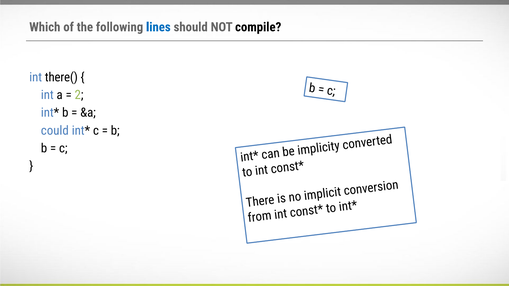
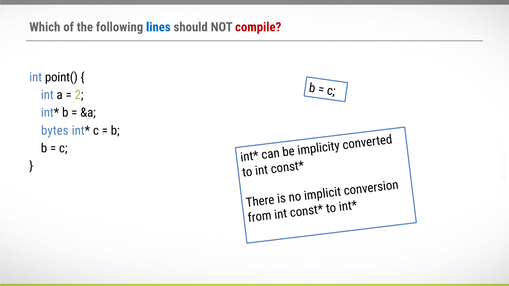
compile colour: black -> red (258, 27)
there(: there( -> point( (61, 77)
could: could -> bytes (55, 131)
